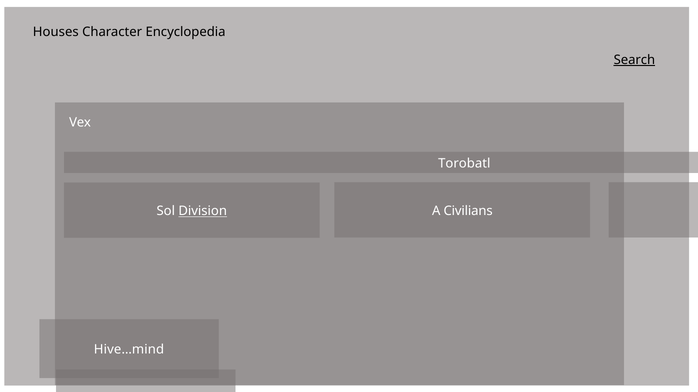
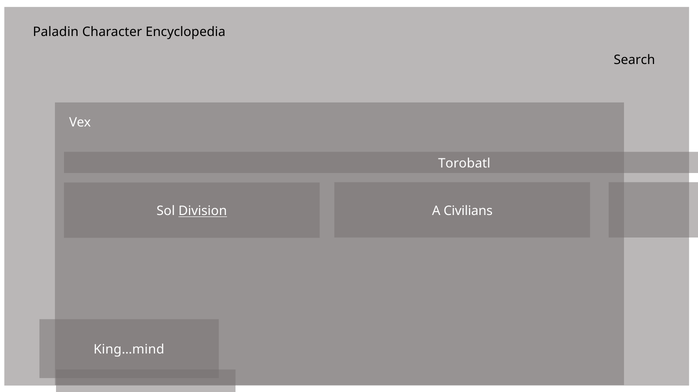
Houses: Houses -> Paladin (56, 32)
Search underline: present -> none (634, 60)
Hive…mind: Hive…mind -> King…mind (129, 350)
